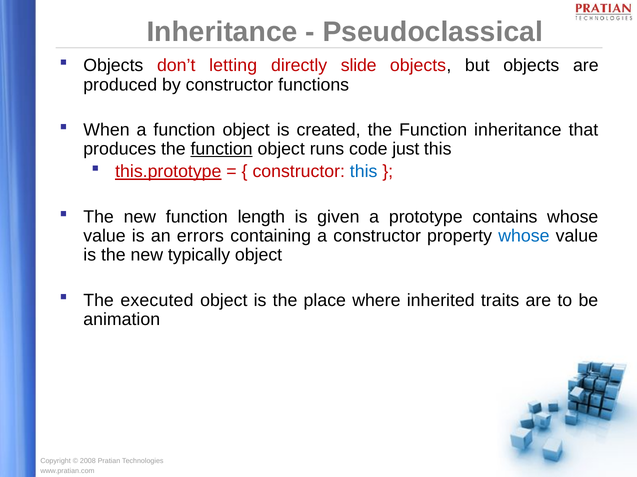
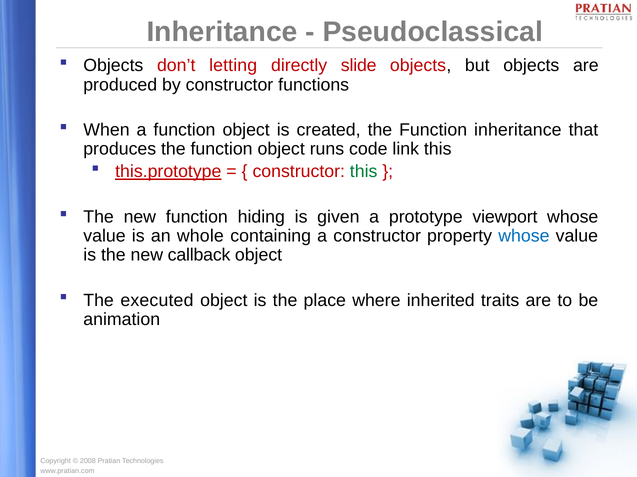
function underline: present -> none (222, 149)
just: just -> link (406, 149)
this colour: blue -> green (364, 172)
length: length -> hiding (261, 217)
contains: contains -> viewport (505, 217)
errors: errors -> whole (200, 236)
typically: typically -> callback (199, 255)
